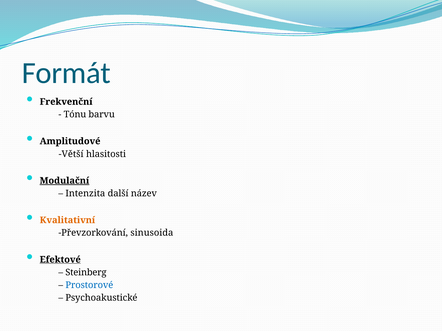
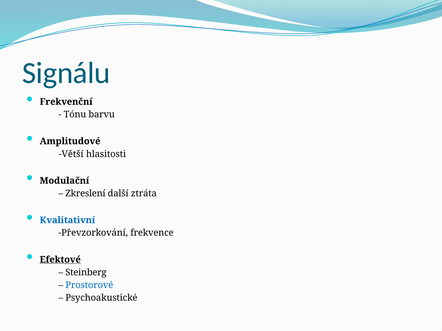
Formát: Formát -> Signálu (66, 73)
Modulační underline: present -> none (64, 181)
Intenzita: Intenzita -> Zkreslení (85, 194)
název: název -> ztráta (144, 194)
Kvalitativní colour: orange -> blue (67, 220)
sinusoida: sinusoida -> frekvence (152, 233)
